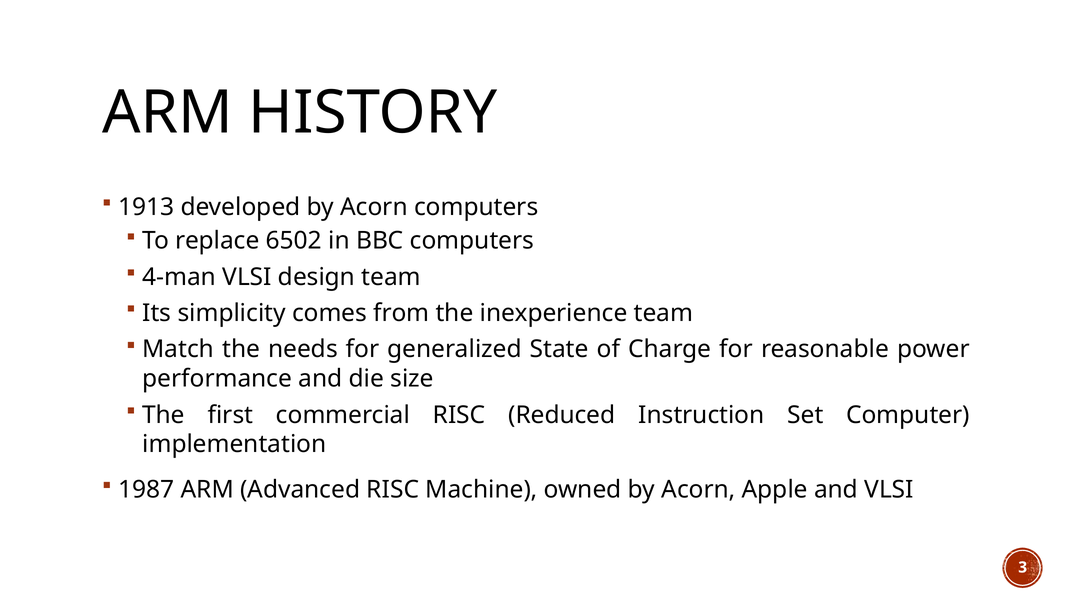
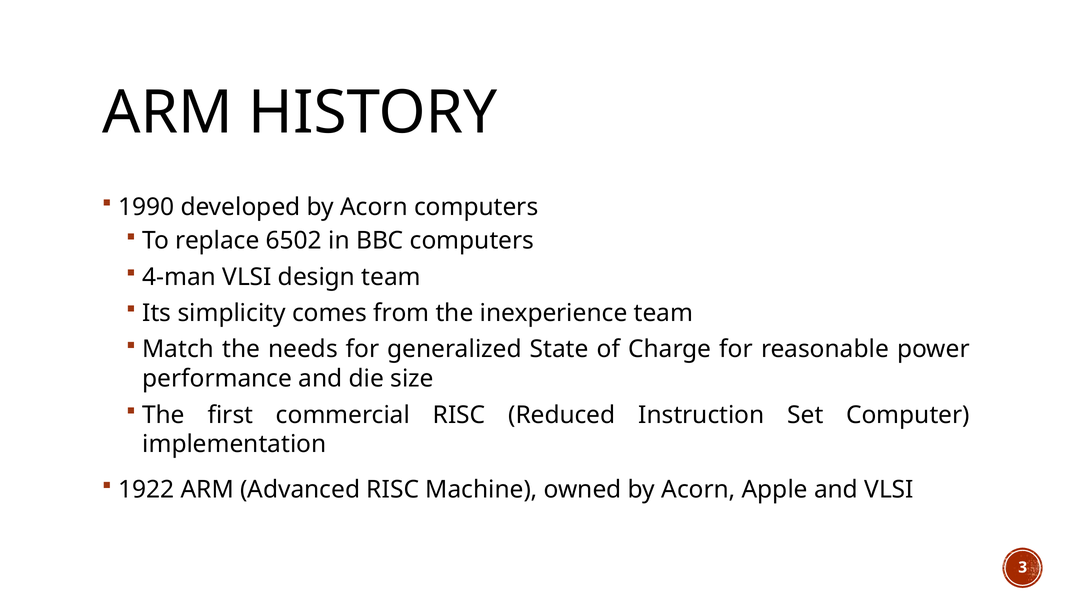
1913: 1913 -> 1990 (146, 207)
1987: 1987 -> 1922 (146, 489)
